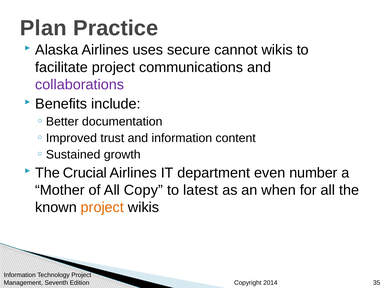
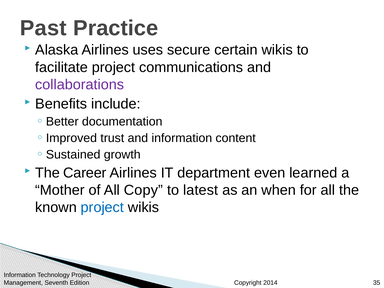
Plan: Plan -> Past (43, 28)
cannot: cannot -> certain (236, 50)
Crucial: Crucial -> Career (85, 173)
number: number -> learned (313, 173)
project colour: orange -> blue (102, 207)
